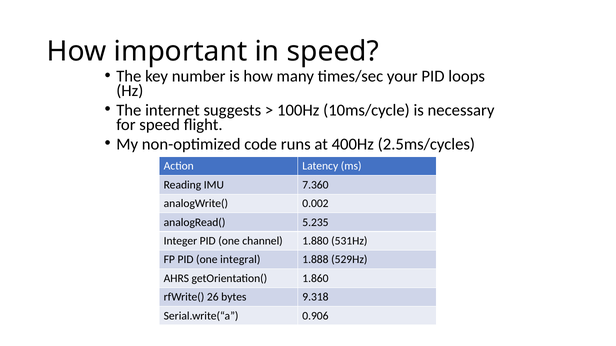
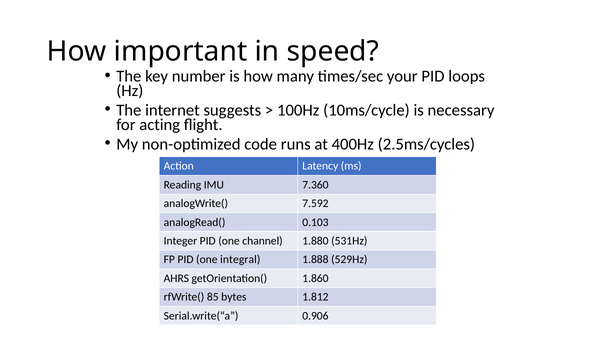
for speed: speed -> acting (160, 125)
0.002: 0.002 -> 7.592 (315, 204)
5.235: 5.235 -> 0.103 (315, 223)
26: 26 -> 85 (213, 298)
9.318: 9.318 -> 1.812 (315, 298)
